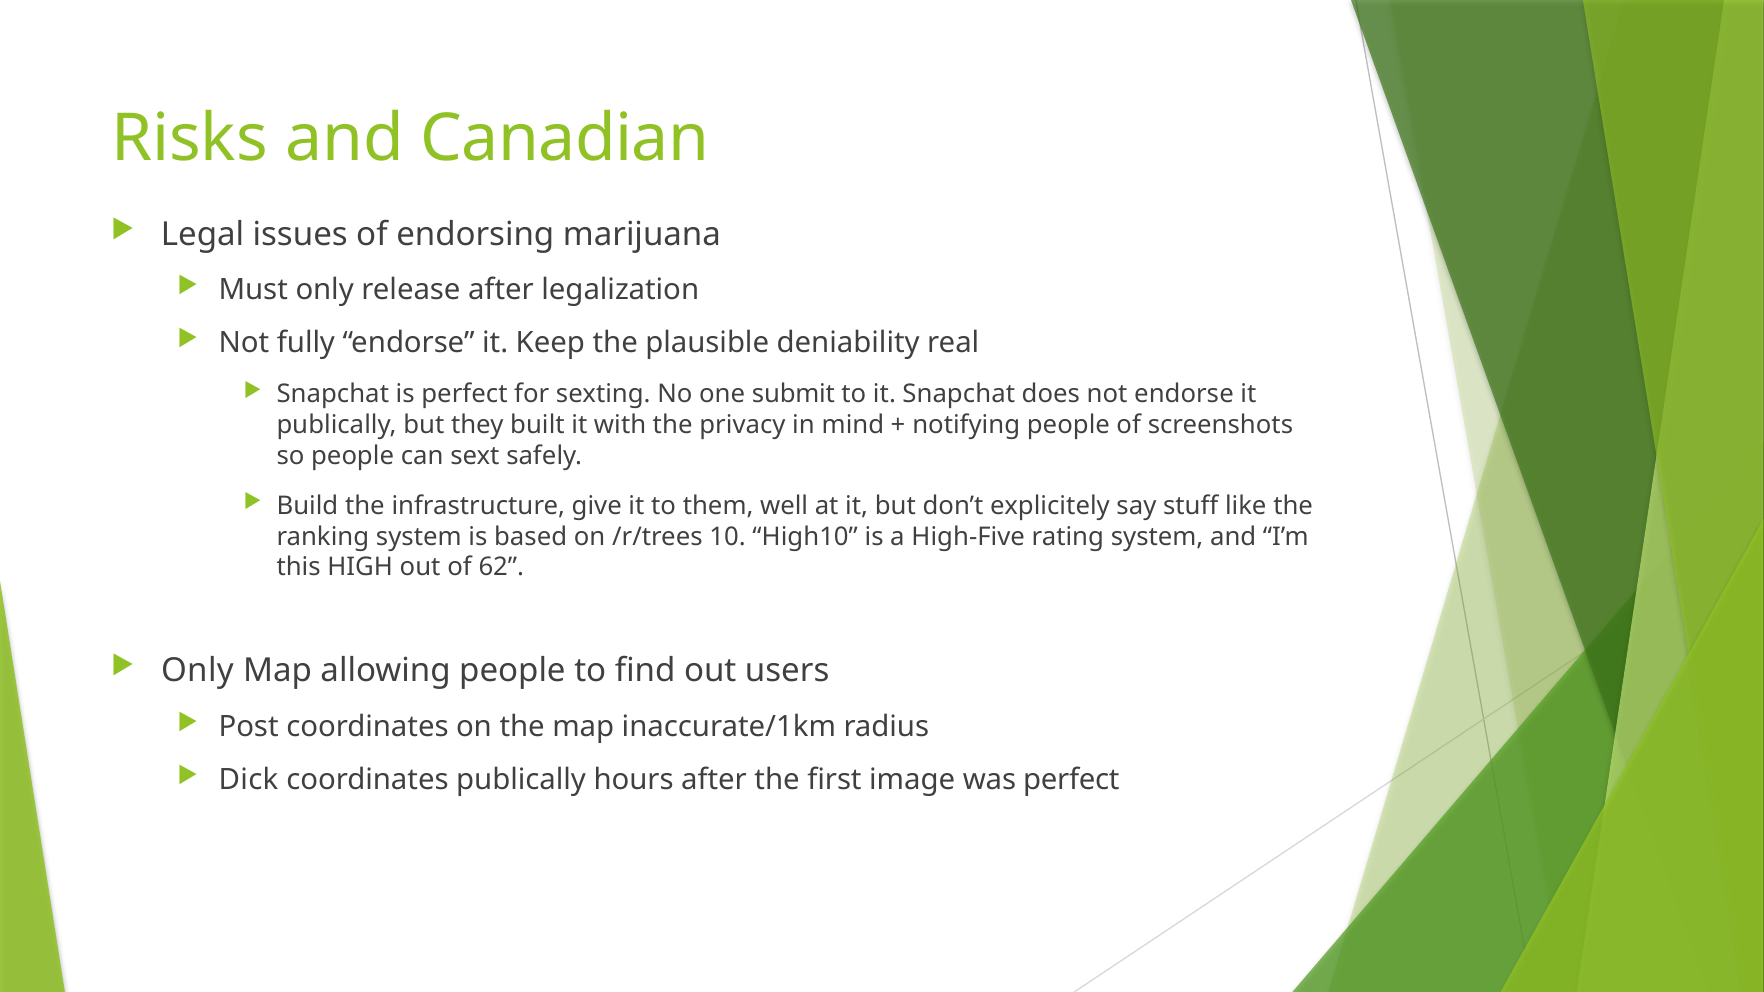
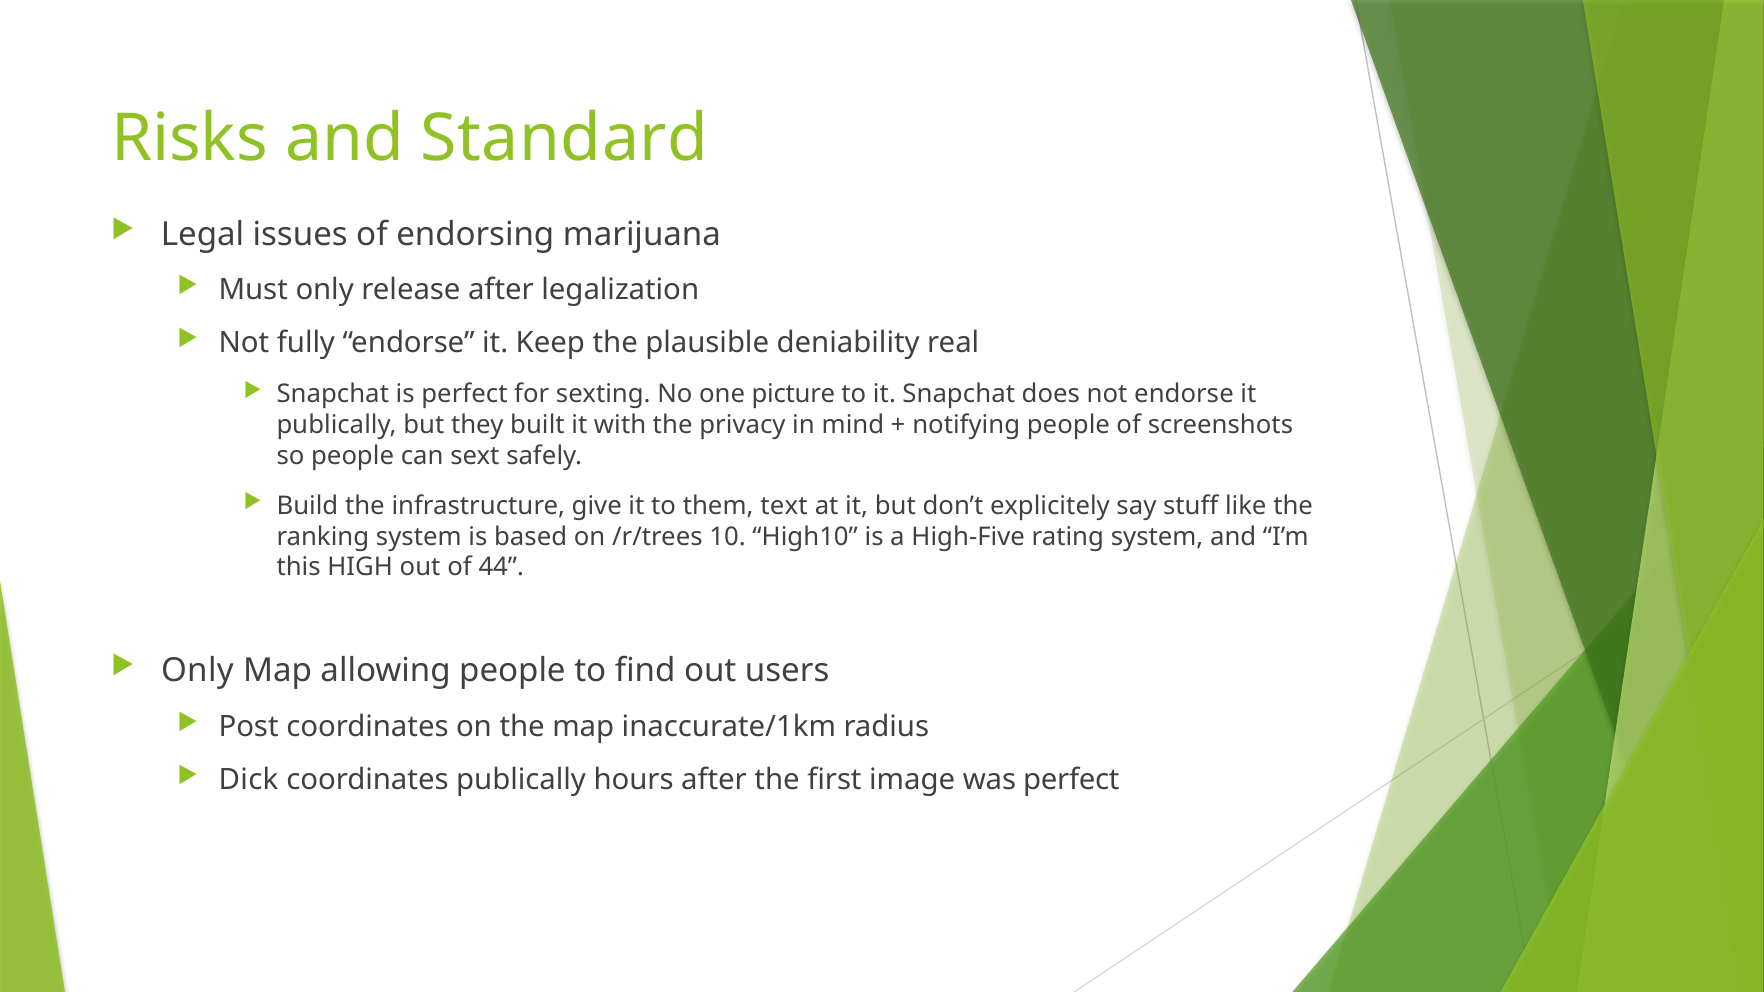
Canadian: Canadian -> Standard (564, 139)
submit: submit -> picture (793, 395)
well: well -> text (784, 506)
62: 62 -> 44 (501, 568)
